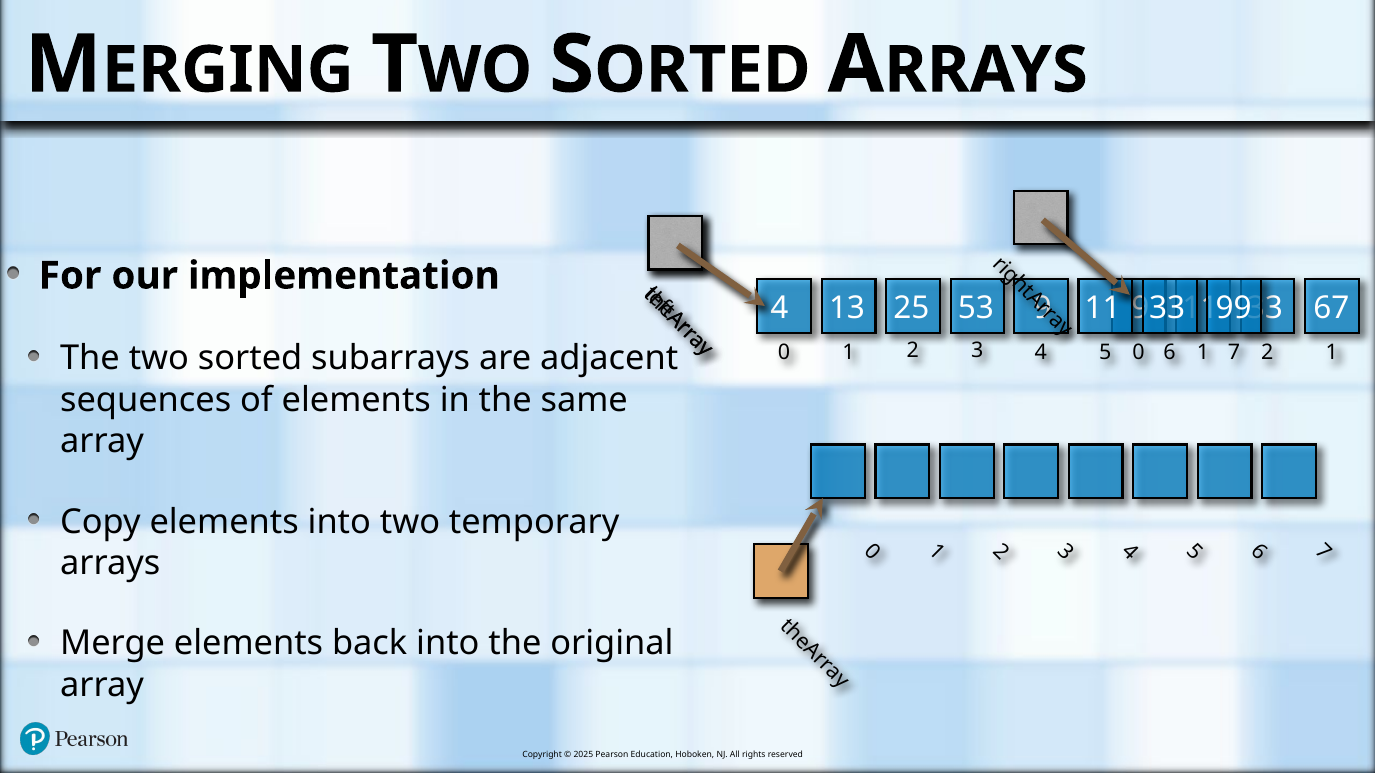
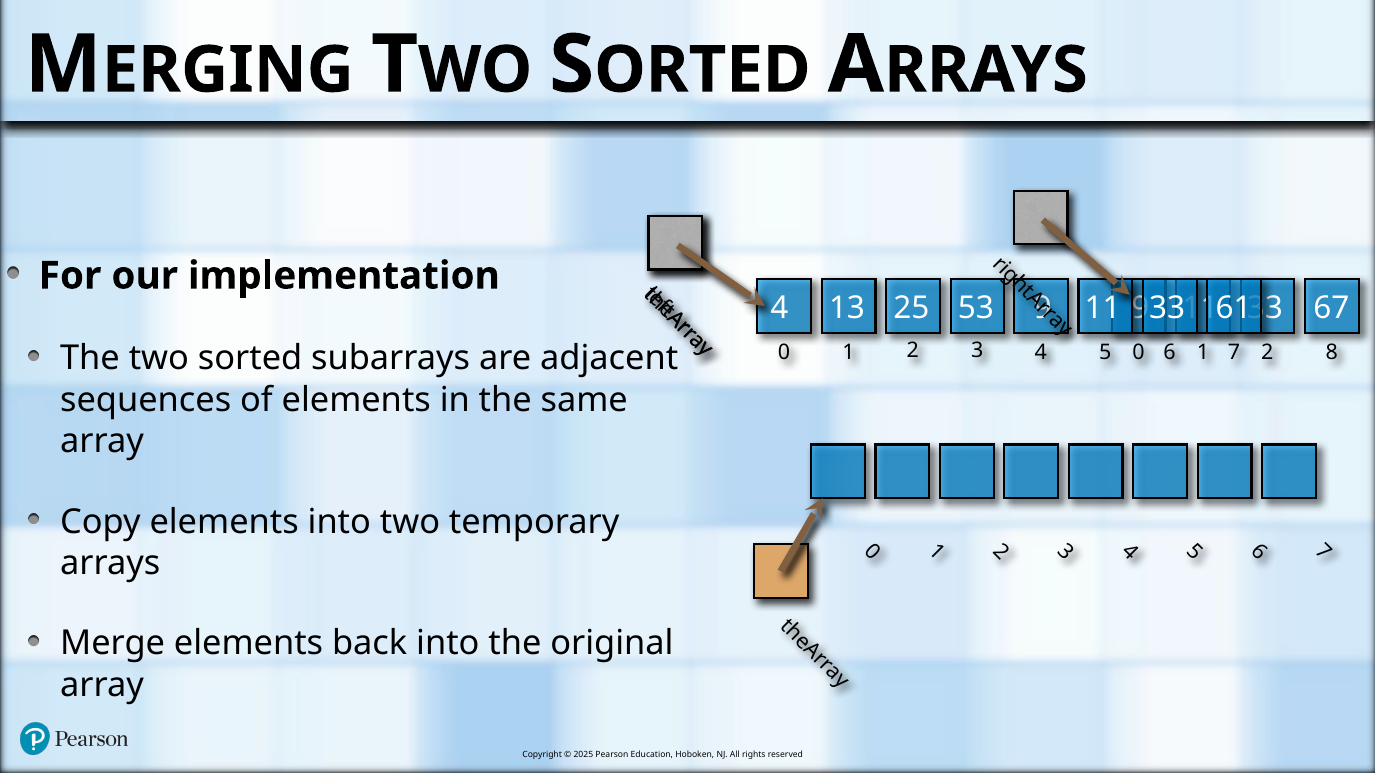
99: 99 -> 61 (1234, 308)
2 1: 1 -> 8 (1332, 353)
